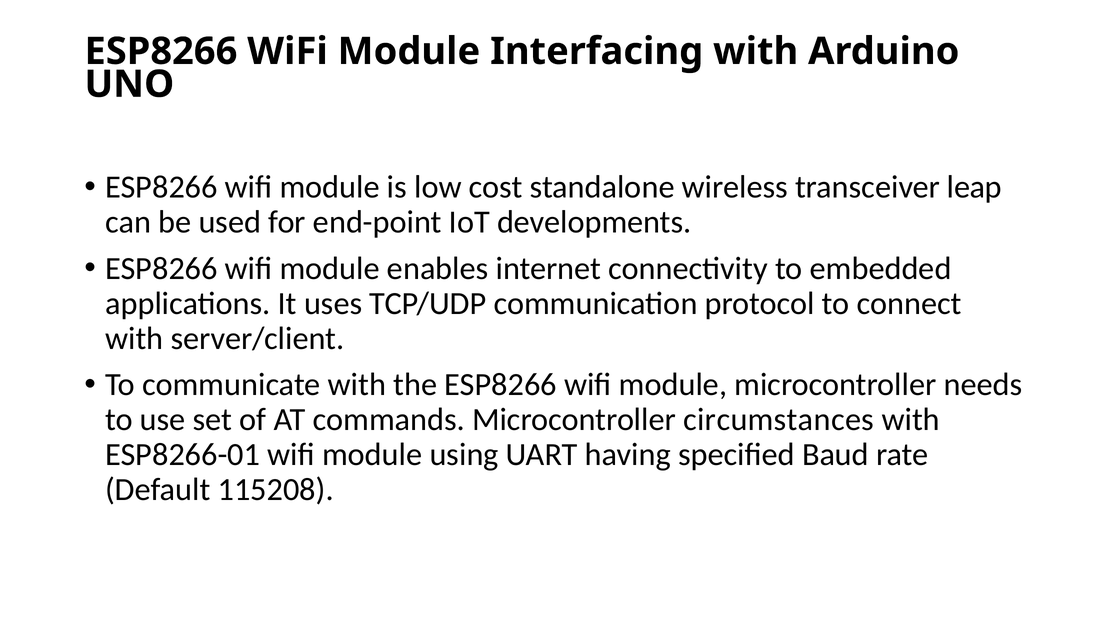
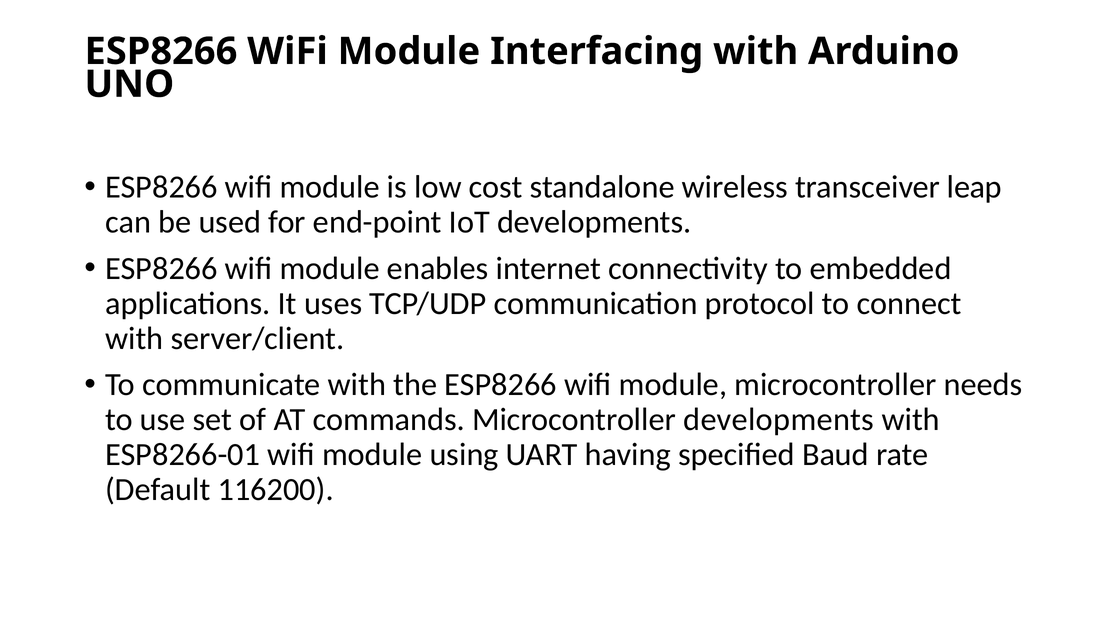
Microcontroller circumstances: circumstances -> developments (779, 420)
115208: 115208 -> 116200 (276, 490)
